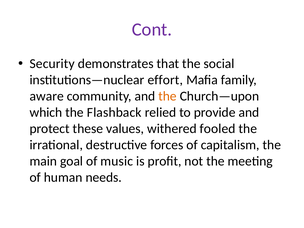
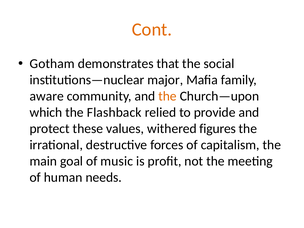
Cont colour: purple -> orange (152, 29)
Security: Security -> Gotham (52, 64)
effort: effort -> major (165, 80)
fooled: fooled -> figures (218, 129)
